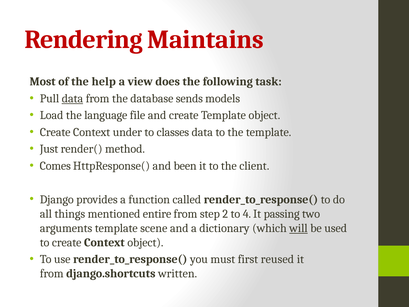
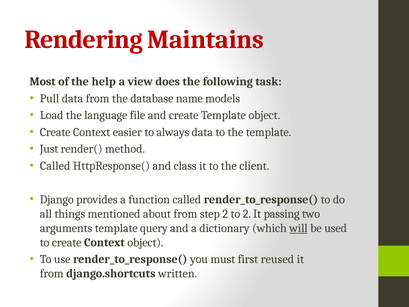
data underline: present -> none (72, 98)
sends: sends -> name (189, 98)
under: under -> easier (127, 132)
classes: classes -> always (173, 132)
Comes: Comes -> Called (55, 166)
been: been -> class (185, 166)
entire: entire -> about (157, 214)
to 4: 4 -> 2 (247, 214)
scene: scene -> query (154, 228)
